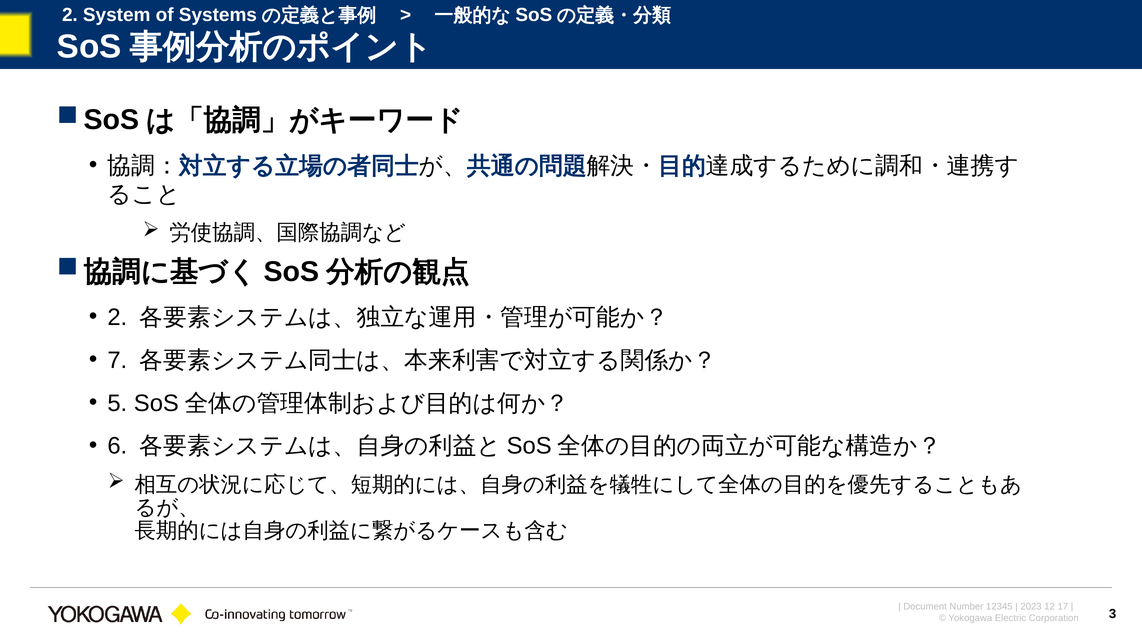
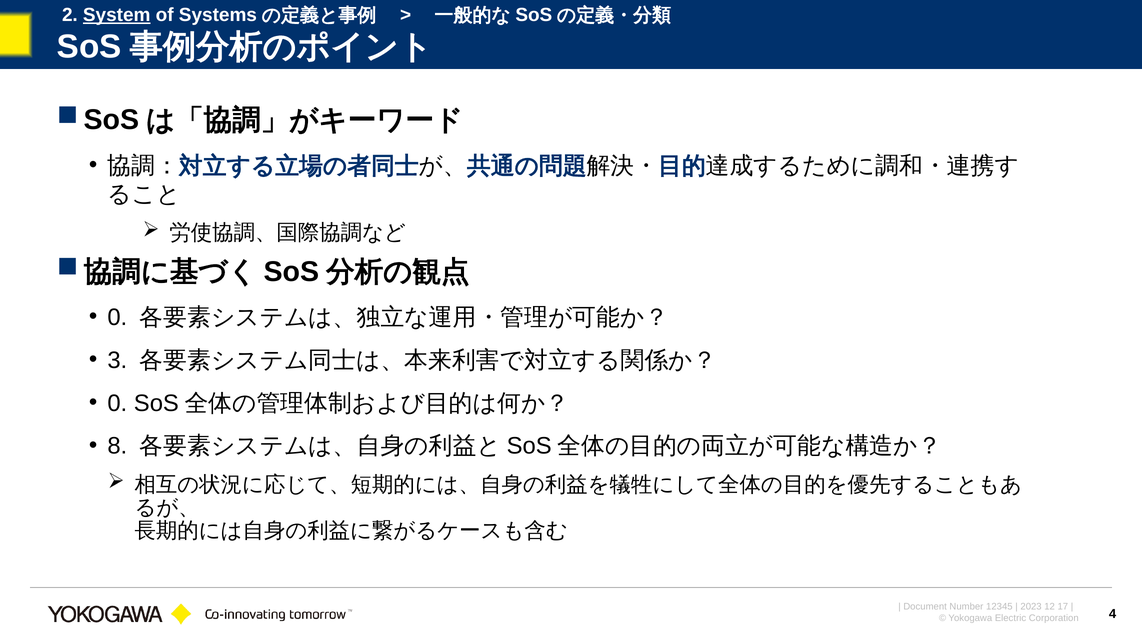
System underline: none -> present (117, 15)
2: 2 -> 0 (117, 317)
7: 7 -> 3 (117, 360)
5: 5 -> 0 (117, 403)
6: 6 -> 8 (117, 446)
3: 3 -> 4 (1113, 613)
